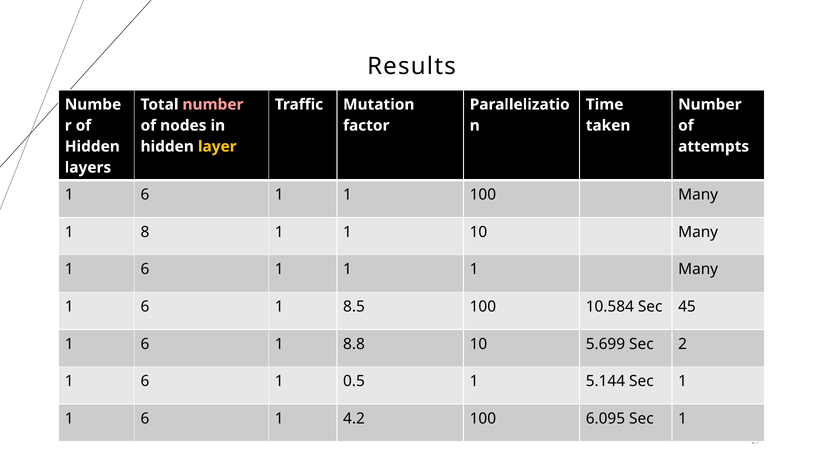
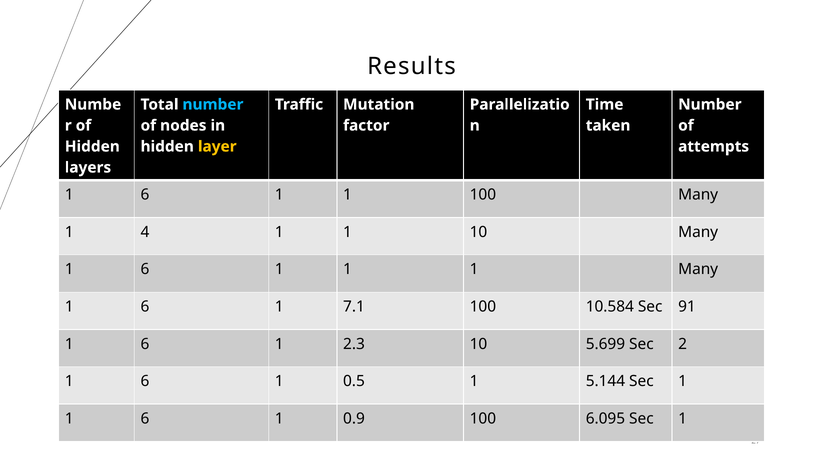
number colour: pink -> light blue (213, 105)
8: 8 -> 4 (145, 232)
8.5: 8.5 -> 7.1 (354, 307)
45: 45 -> 91 (687, 307)
8.8: 8.8 -> 2.3 (354, 344)
4.2: 4.2 -> 0.9 (354, 418)
